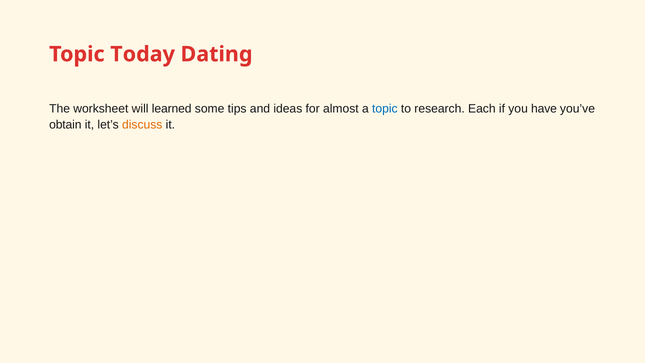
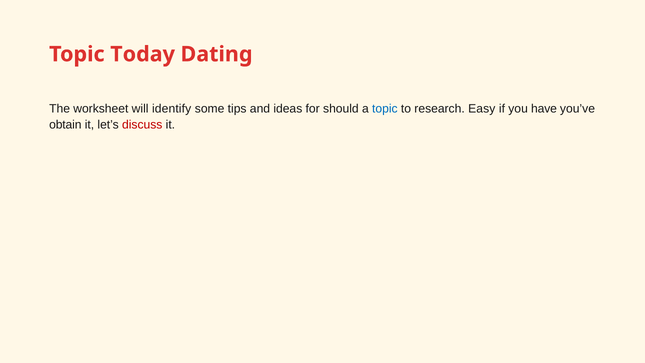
learned: learned -> identify (172, 109)
almost: almost -> should (341, 109)
Each: Each -> Easy (482, 109)
discuss colour: orange -> red (142, 125)
